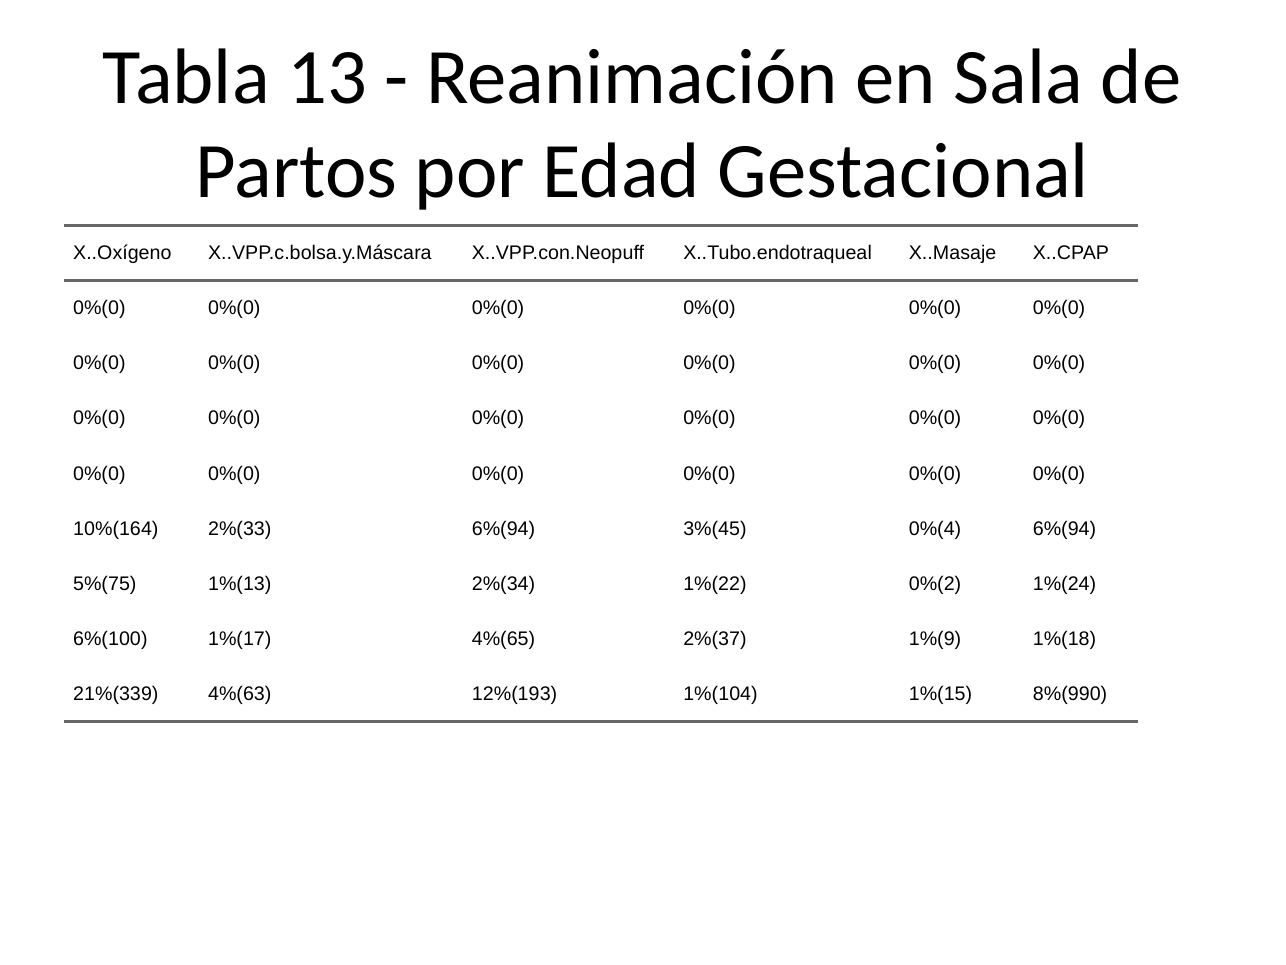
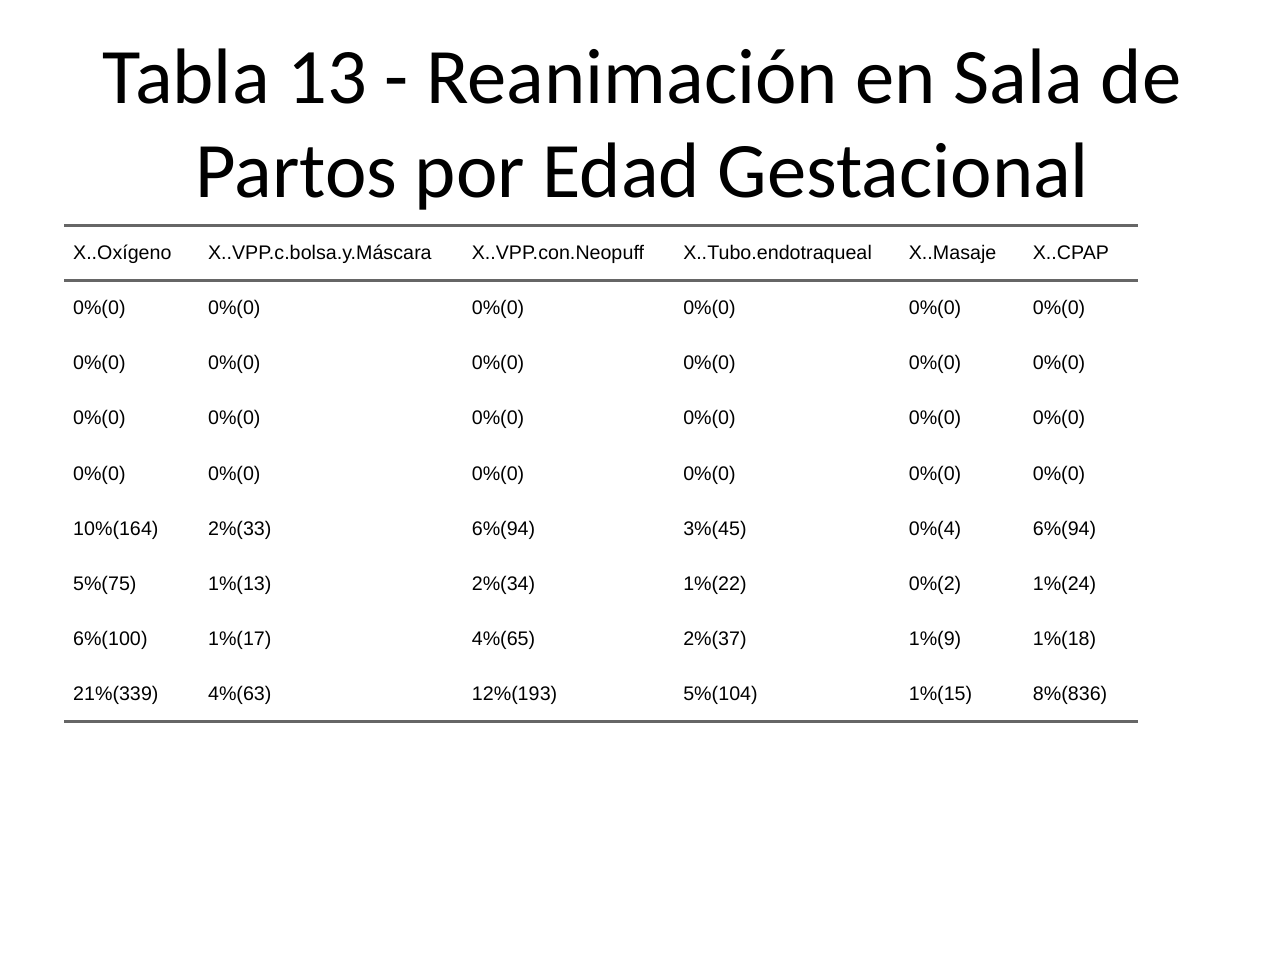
1%(104: 1%(104 -> 5%(104 (720, 694)
8%(990: 8%(990 -> 8%(836 (1070, 694)
